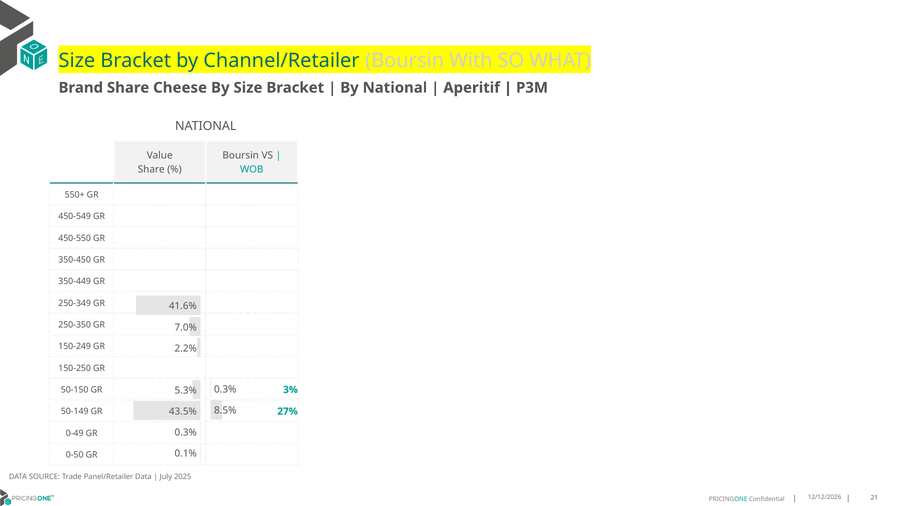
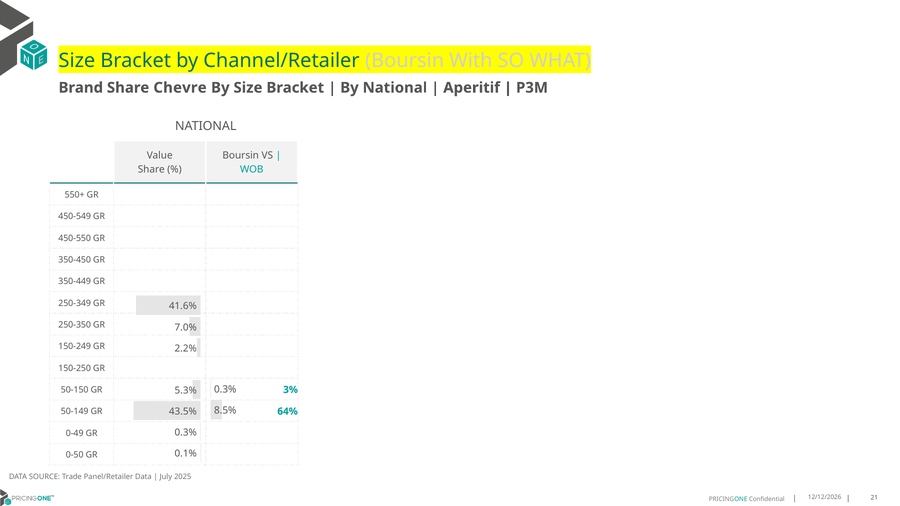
Cheese: Cheese -> Chevre (180, 88)
27%: 27% -> 64% (288, 412)
